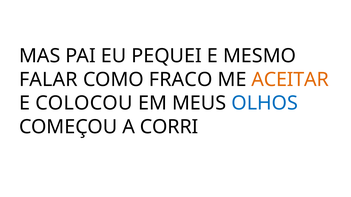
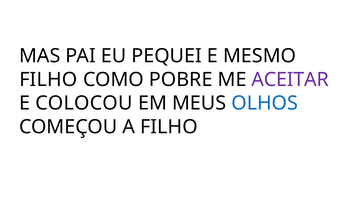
FALAR: FALAR -> FILHO (48, 80)
FRACO: FRACO -> POBRE (181, 80)
ACEITAR colour: orange -> purple (290, 80)
A CORRI: CORRI -> FILHO (169, 127)
